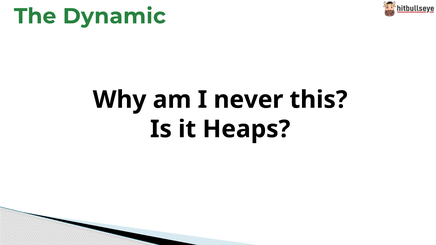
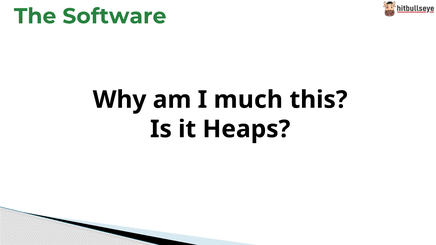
Dynamic: Dynamic -> Software (114, 16)
never: never -> much (248, 100)
